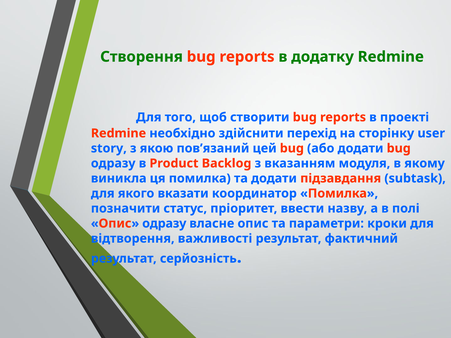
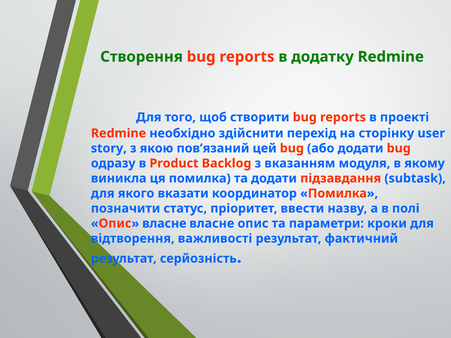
Опис одразу: одразу -> власне (164, 224)
